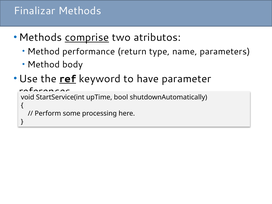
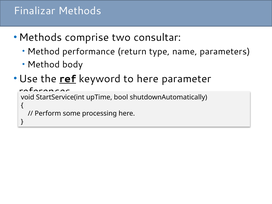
comprise underline: present -> none (87, 37)
atributos: atributos -> consultar (157, 37)
to have: have -> here (148, 79)
